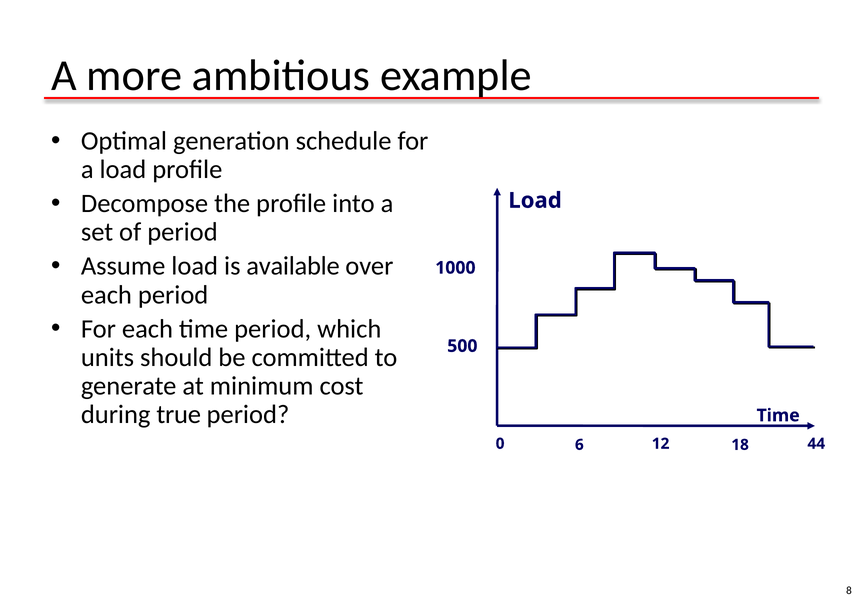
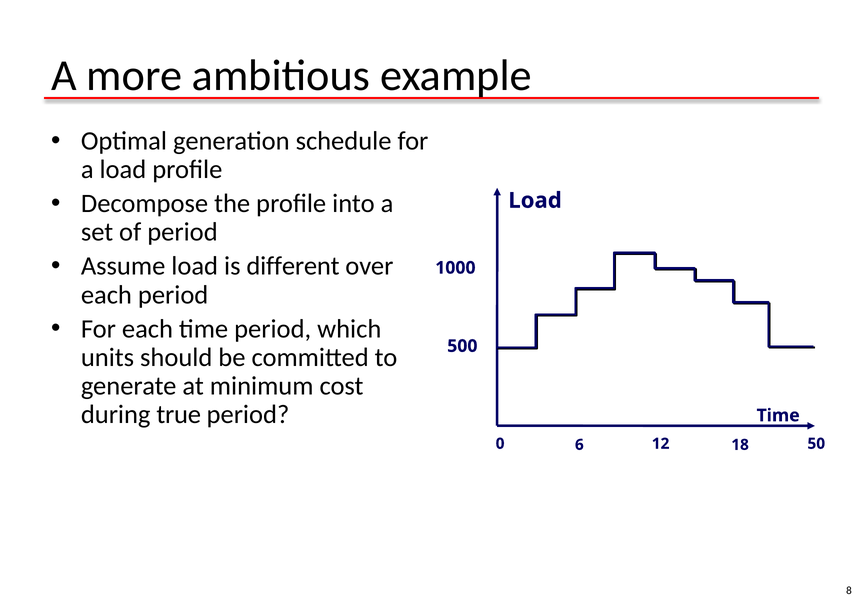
available: available -> different (293, 266)
44: 44 -> 50 (816, 444)
